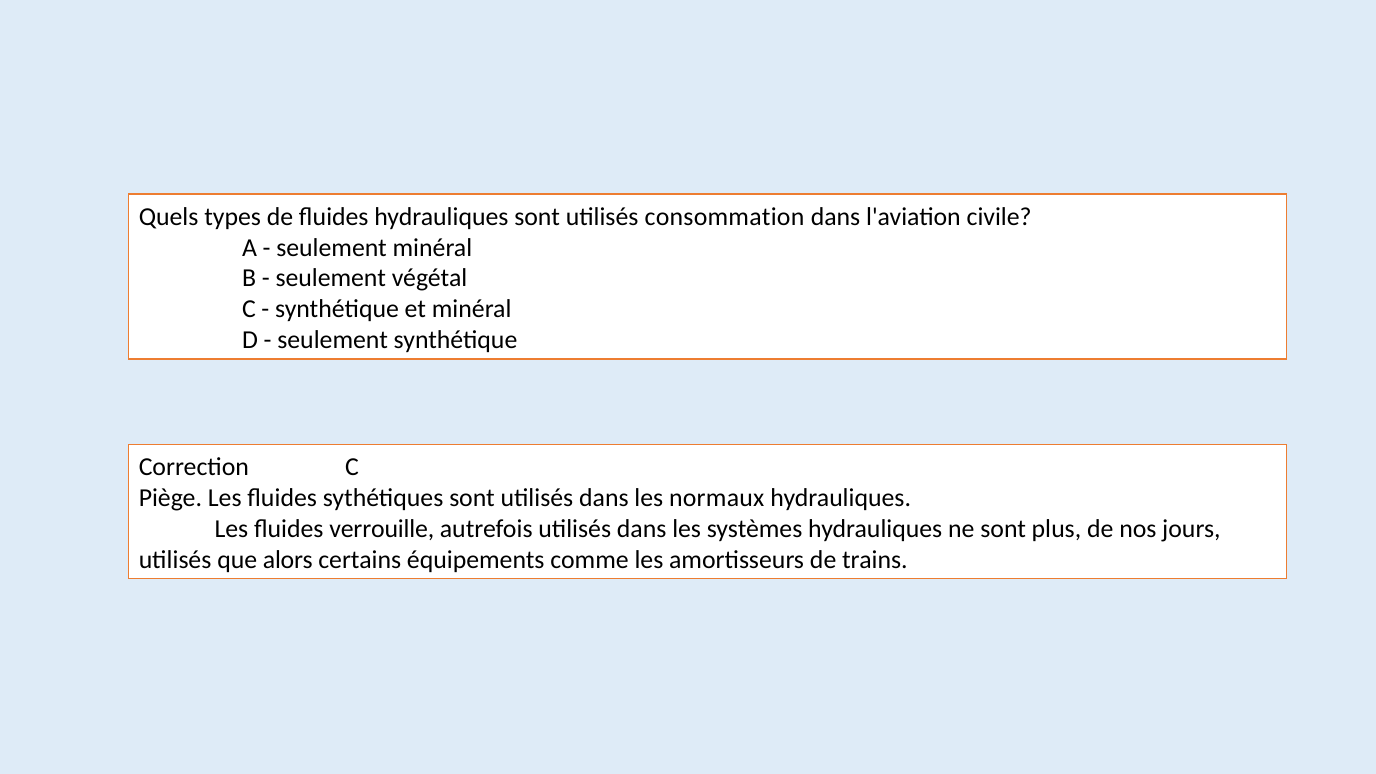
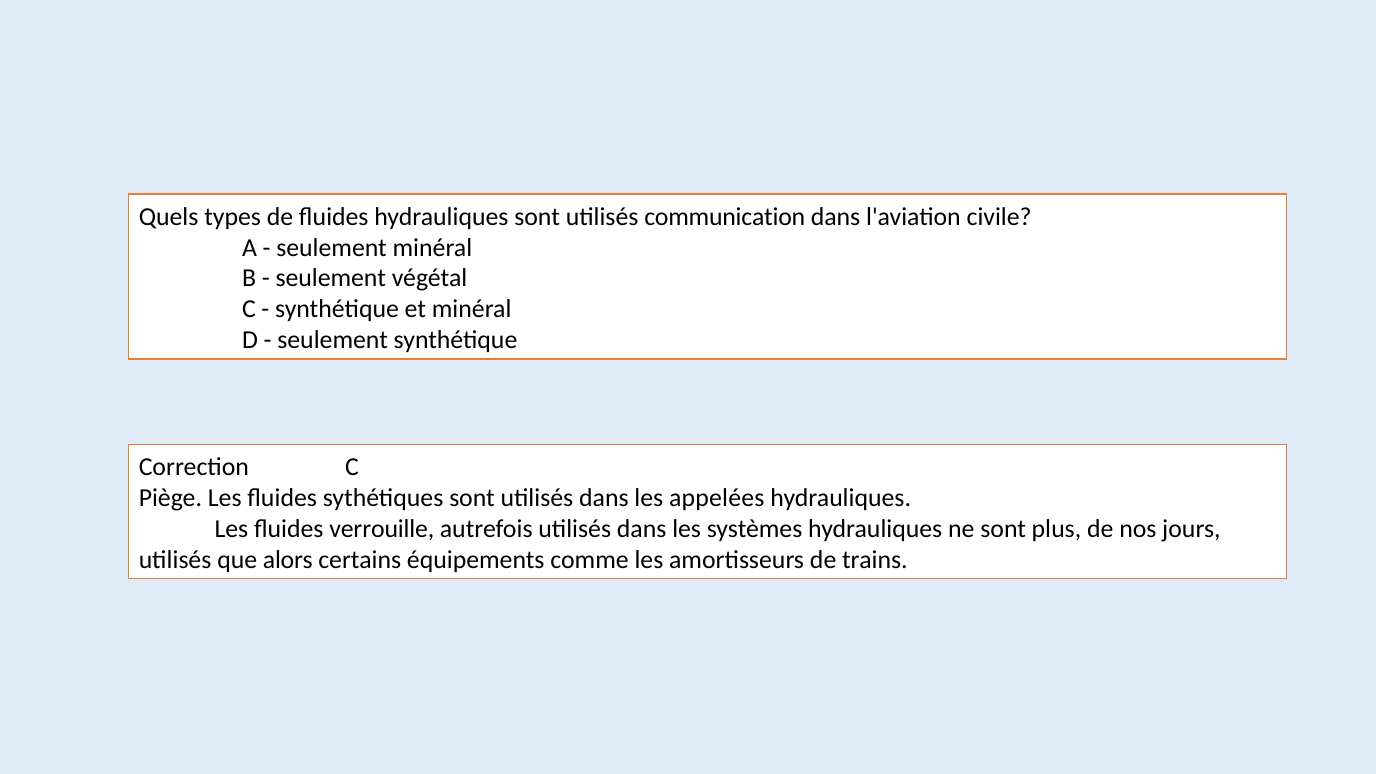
consommation: consommation -> communication (725, 217)
normaux: normaux -> appelées (717, 498)
